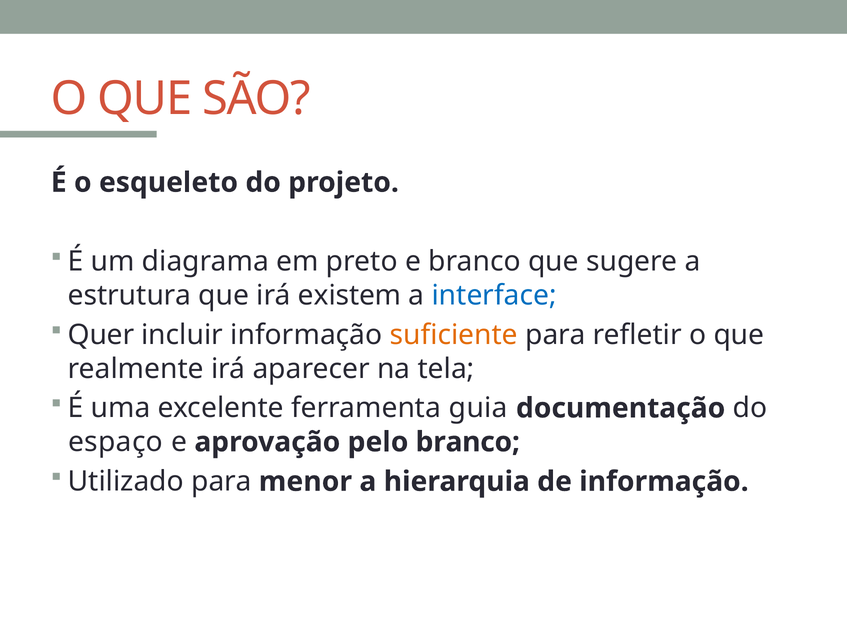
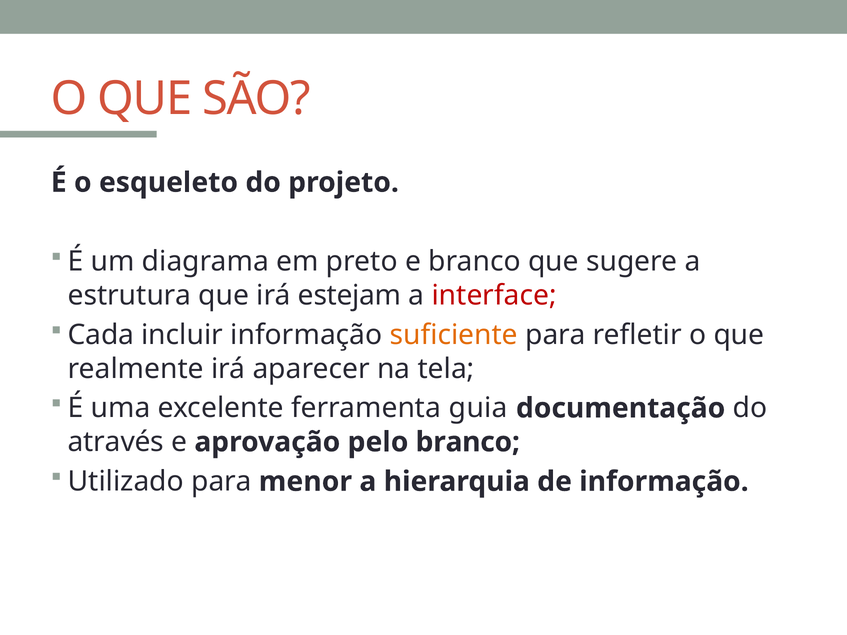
existem: existem -> estejam (350, 295)
interface colour: blue -> red (494, 295)
Quer: Quer -> Cada (101, 335)
espaço: espaço -> através (116, 442)
